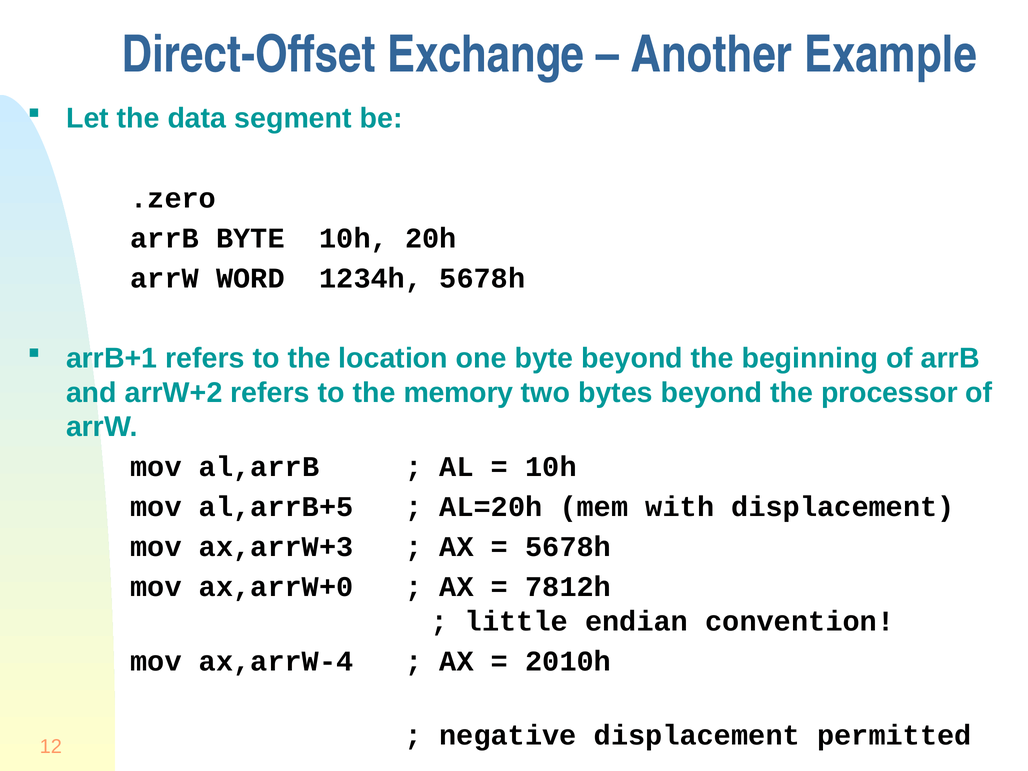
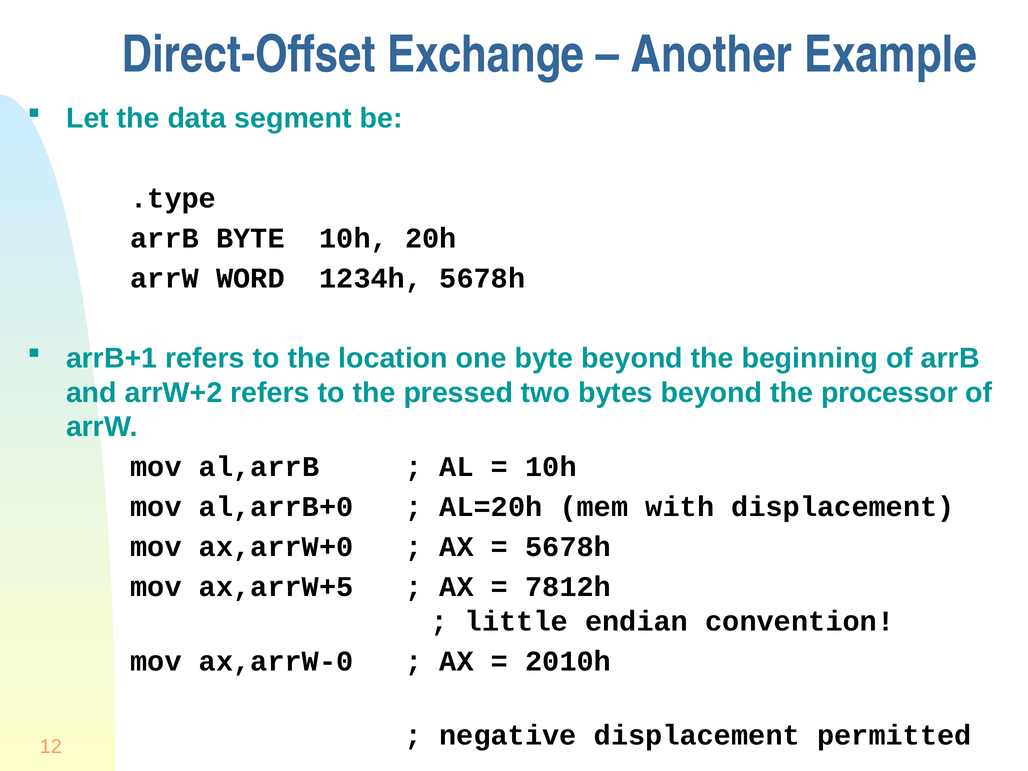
.zero: .zero -> .type (173, 199)
memory: memory -> pressed (458, 393)
al,arrB+5: al,arrB+5 -> al,arrB+0 (276, 507)
ax,arrW+3: ax,arrW+3 -> ax,arrW+0 (276, 547)
ax,arrW+0: ax,arrW+0 -> ax,arrW+5 (276, 587)
ax,arrW-4: ax,arrW-4 -> ax,arrW-0 (276, 661)
